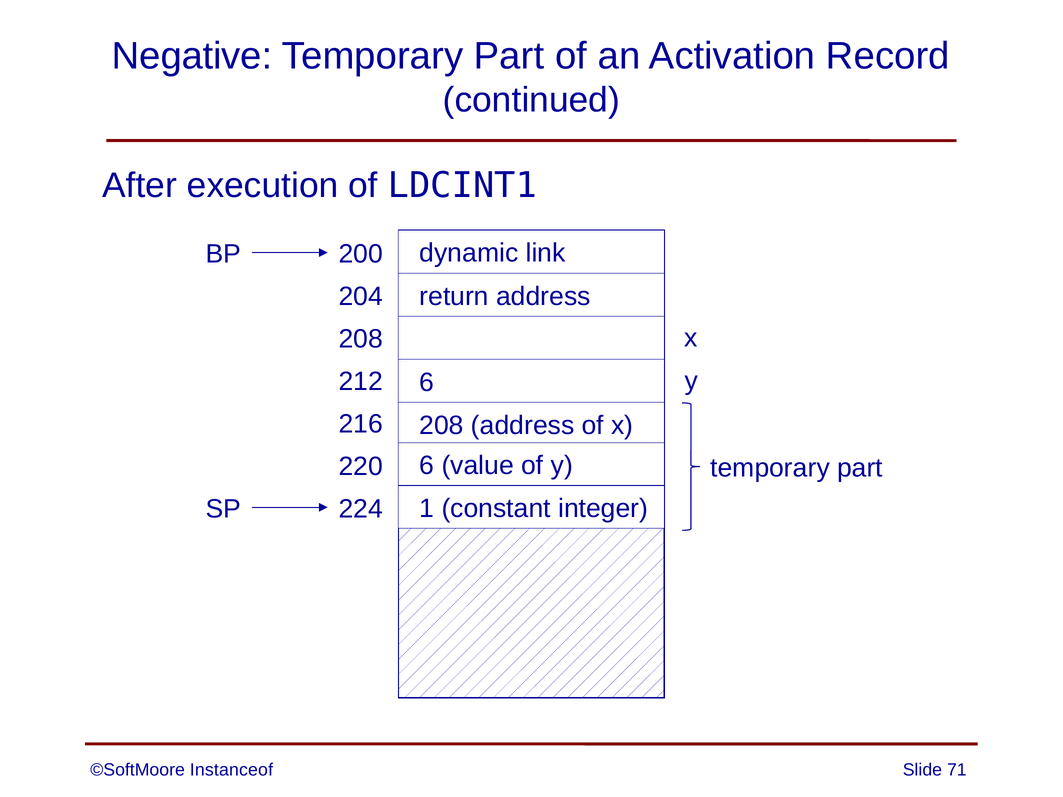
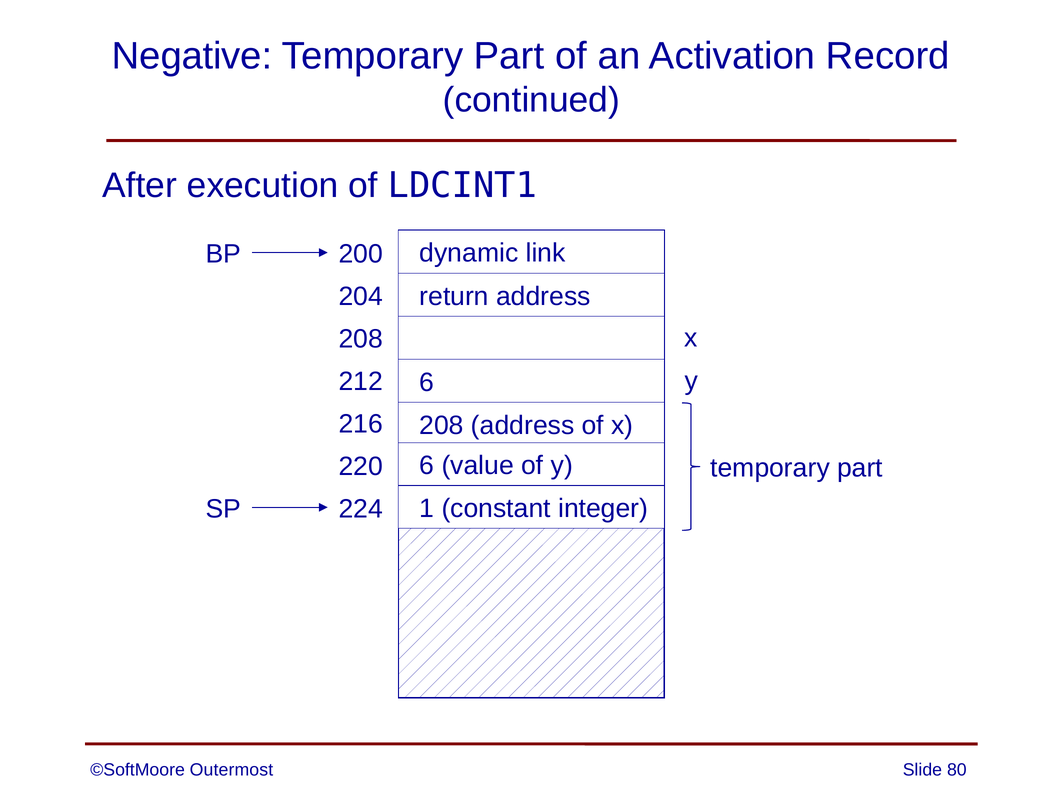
Instanceof: Instanceof -> Outermost (231, 770)
71: 71 -> 80 (957, 770)
